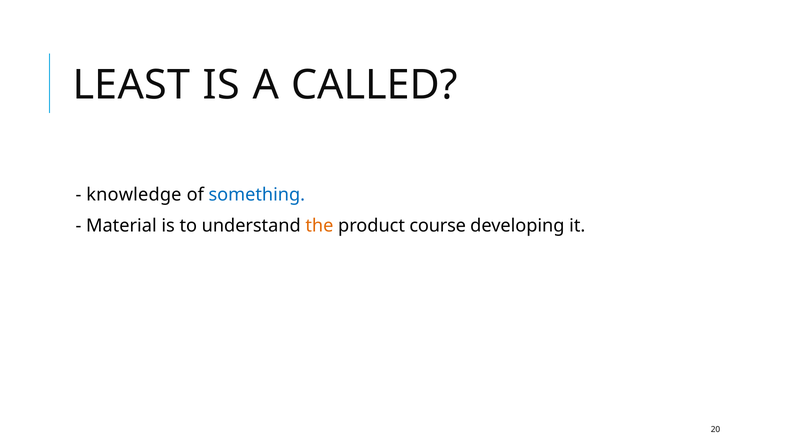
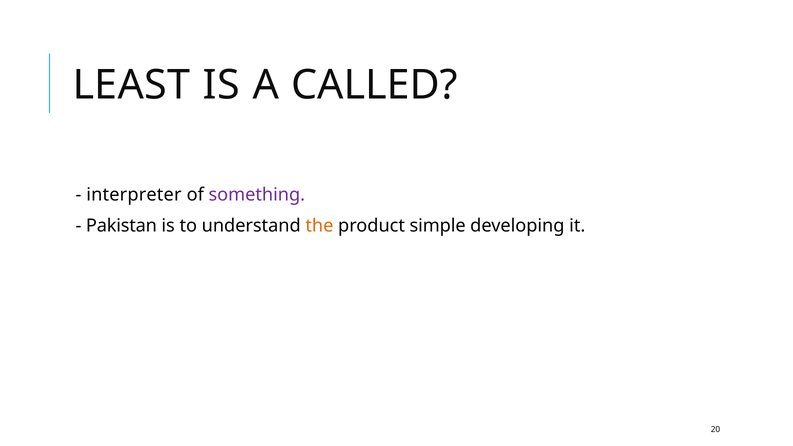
knowledge: knowledge -> interpreter (134, 195)
something colour: blue -> purple (257, 195)
Material: Material -> Pakistan (121, 226)
course: course -> simple (438, 226)
